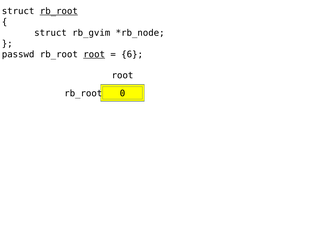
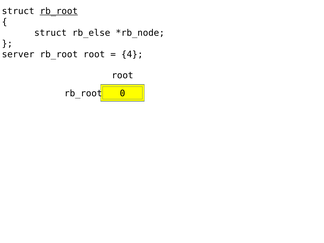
rb_gvim: rb_gvim -> rb_else (91, 33)
passwd: passwd -> server (18, 54)
root underline: present -> none (94, 54)
6: 6 -> 4 (132, 54)
